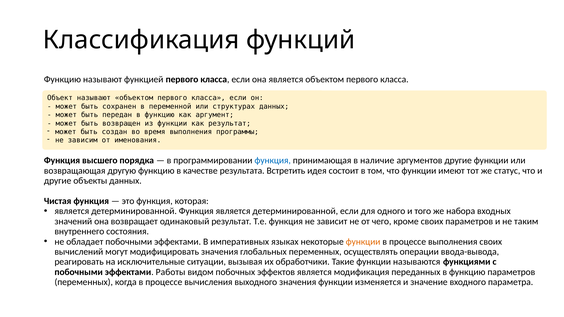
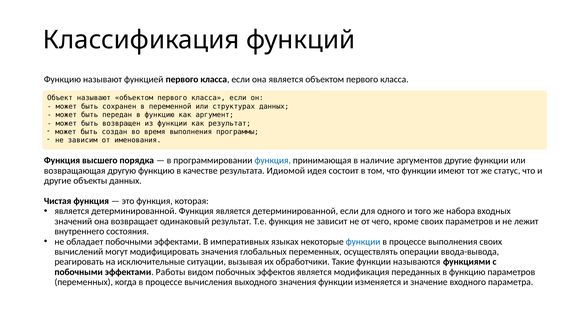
Встретить: Встретить -> Идиомой (286, 171)
таким: таким -> лежит (526, 221)
функции colour: orange -> blue (363, 242)
